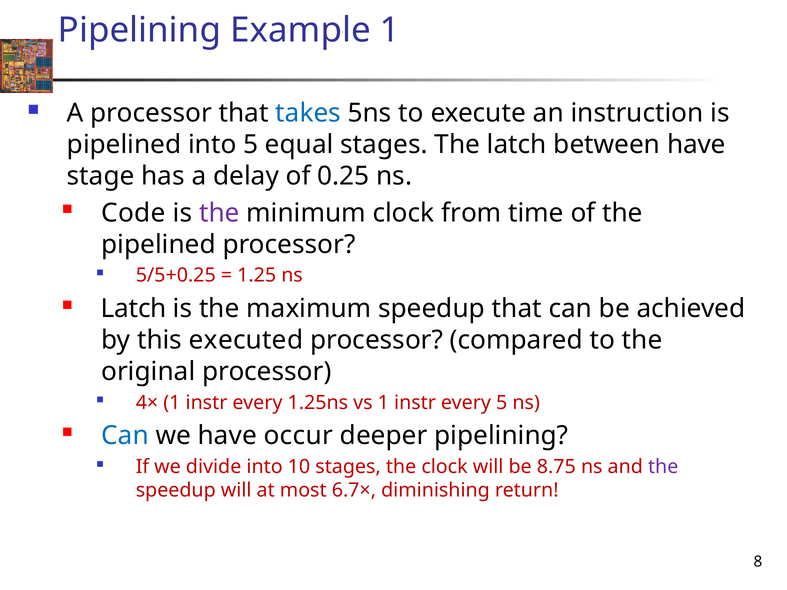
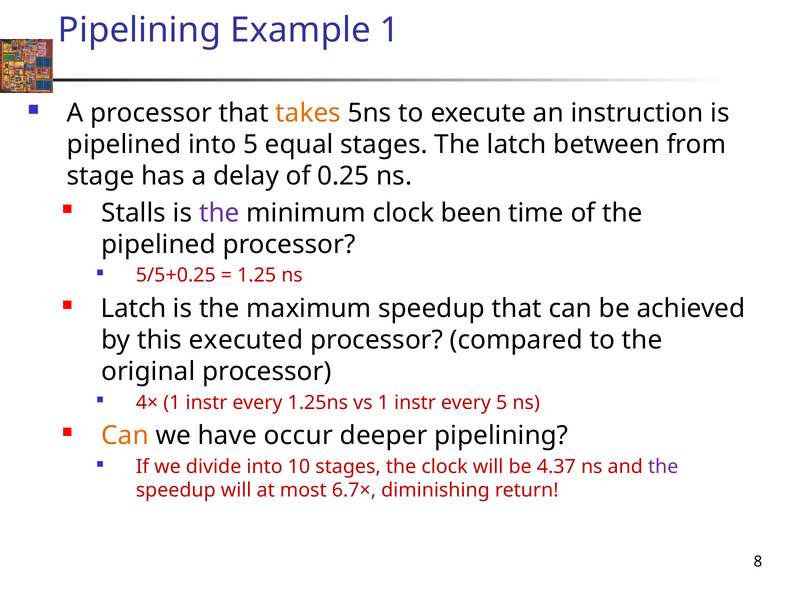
takes colour: blue -> orange (308, 113)
between have: have -> from (696, 145)
Code: Code -> Stalls (134, 213)
from: from -> been (471, 213)
Can colour: blue -> orange (125, 436)
8.75: 8.75 -> 4.37 (556, 467)
